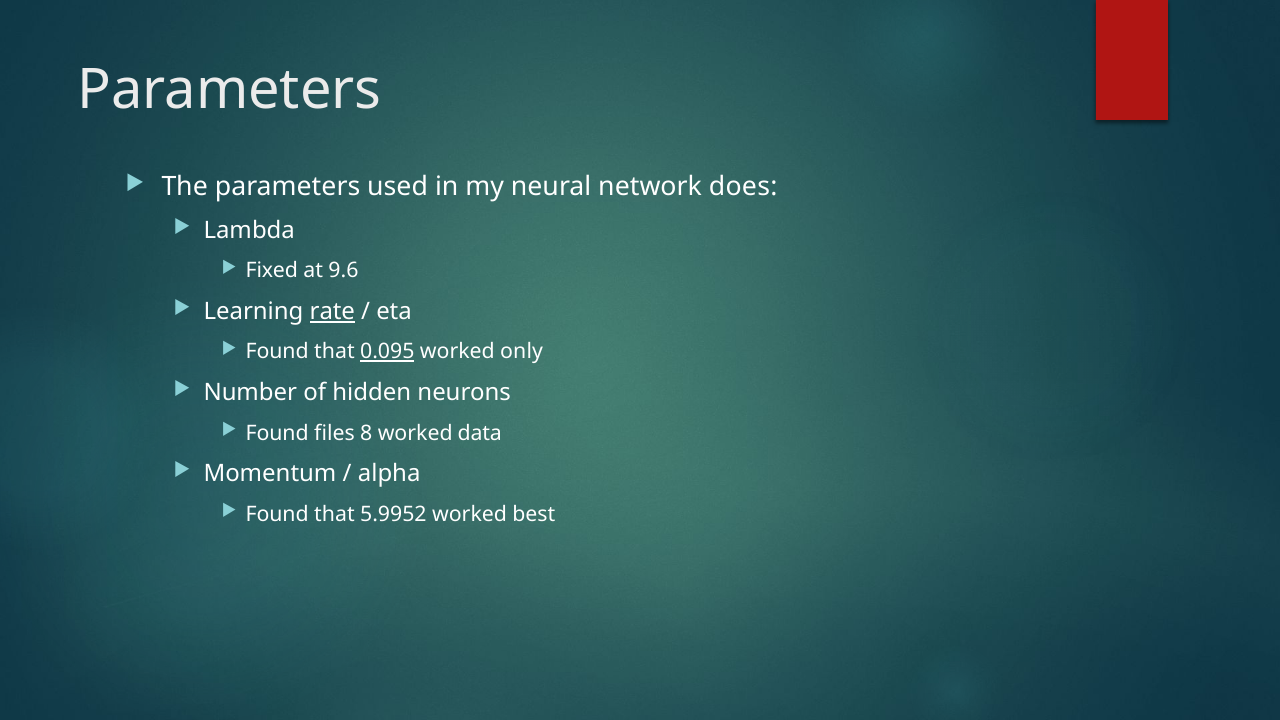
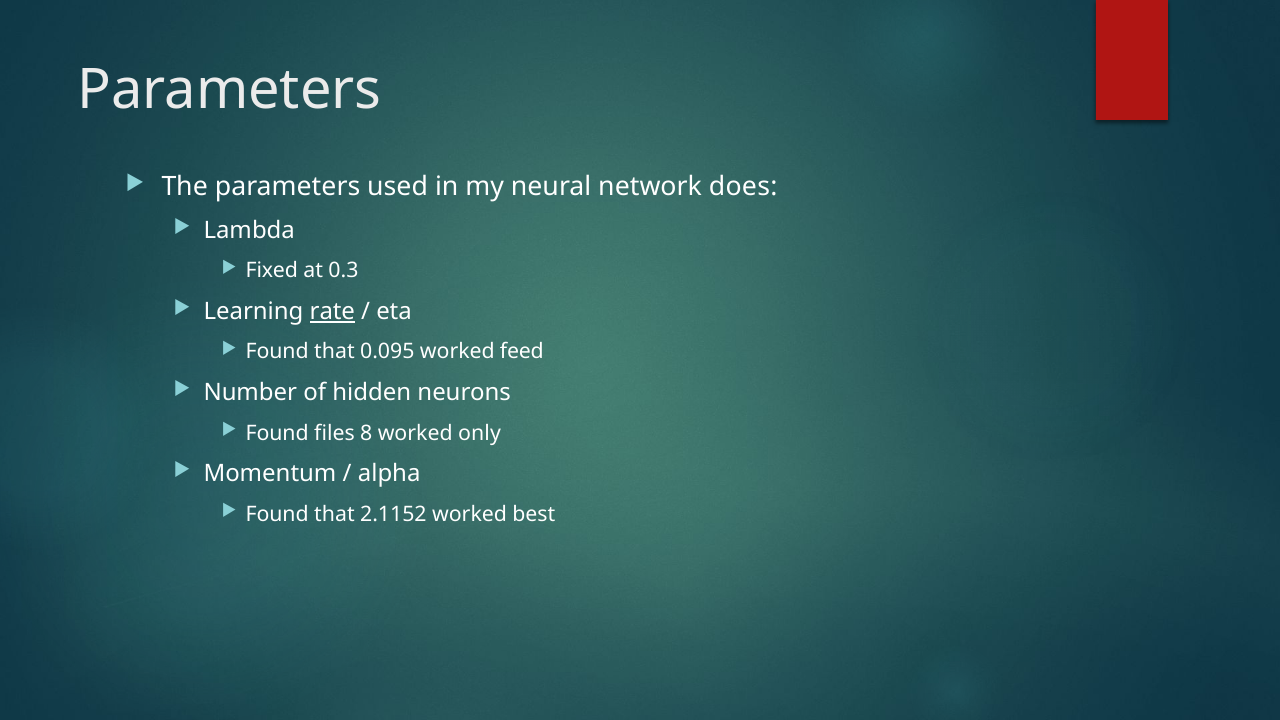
9.6: 9.6 -> 0.3 (343, 271)
0.095 underline: present -> none (387, 352)
only: only -> feed (522, 352)
data: data -> only (480, 433)
5.9952: 5.9952 -> 2.1152 (393, 514)
